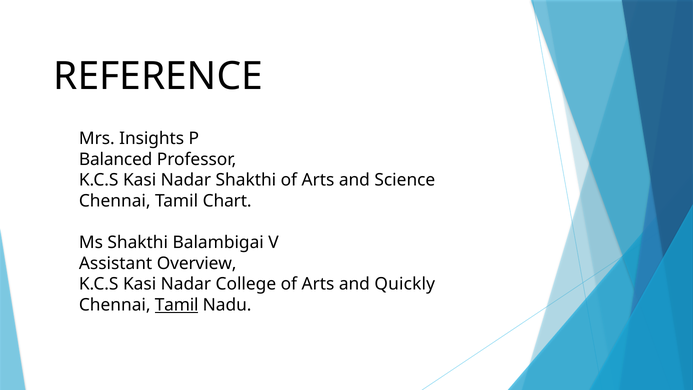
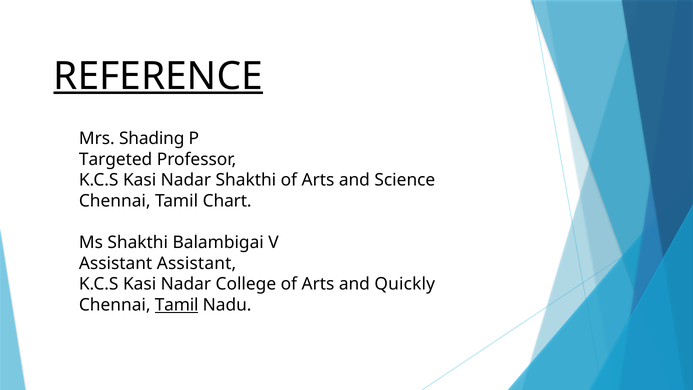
REFERENCE underline: none -> present (158, 76)
Insights: Insights -> Shading (152, 138)
Balanced: Balanced -> Targeted (116, 159)
Assistant Overview: Overview -> Assistant (196, 263)
